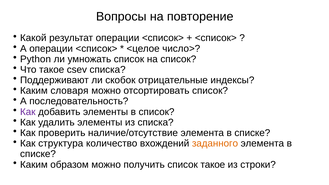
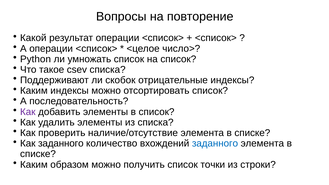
Каким словаря: словаря -> индексы (70, 91)
Как структура: структура -> заданного (61, 144)
заданного colour: orange -> blue (215, 144)
список такое: такое -> точки (213, 165)
